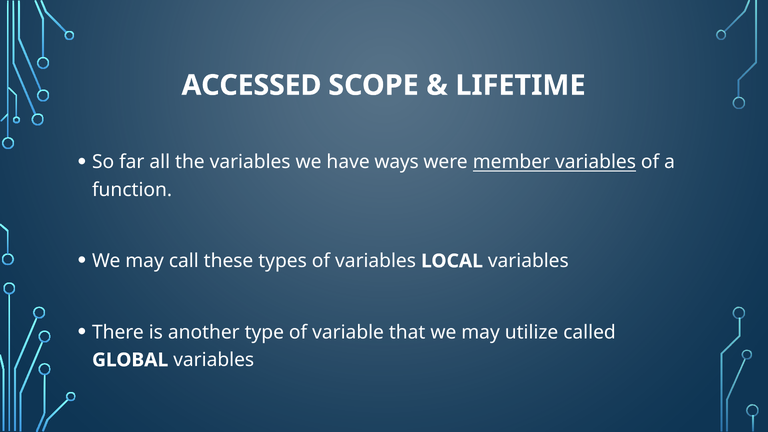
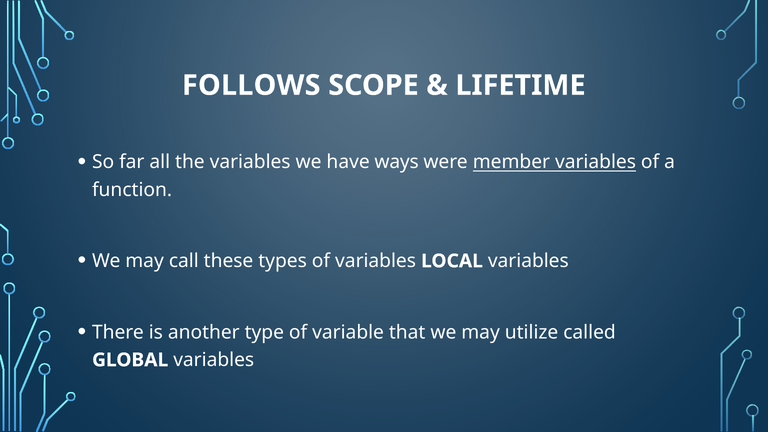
ACCESSED: ACCESSED -> FOLLOWS (251, 85)
